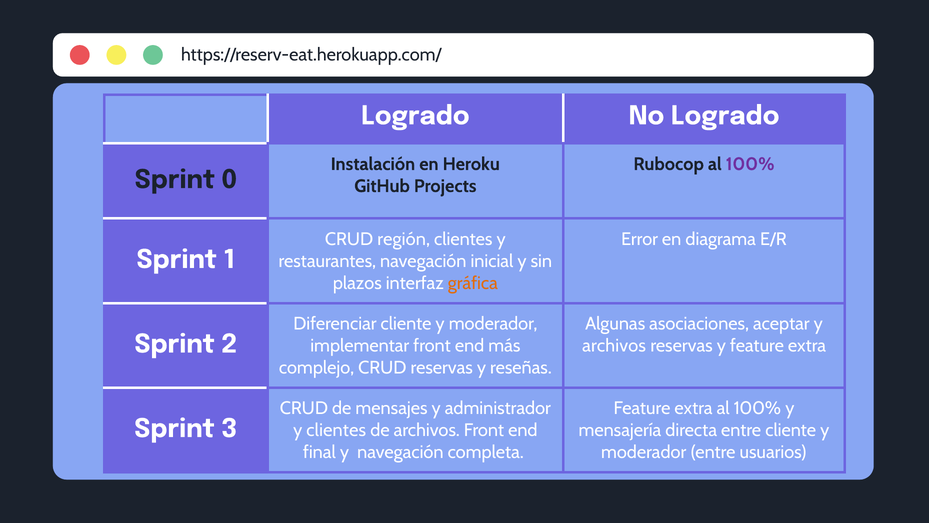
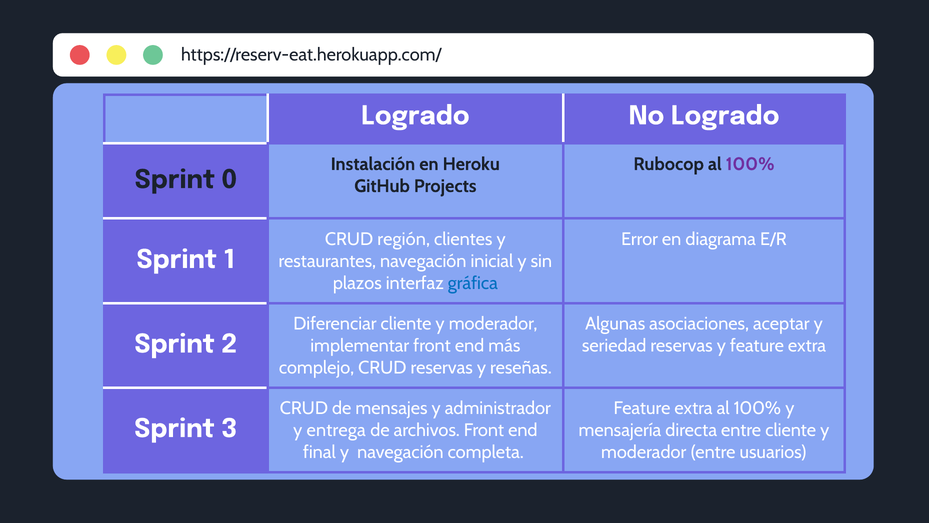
gráfica colour: orange -> blue (473, 283)
archivos: archivos -> seriedad (614, 346)
y clientes: clientes -> entrega (336, 430)
